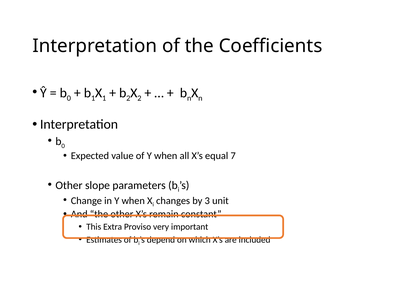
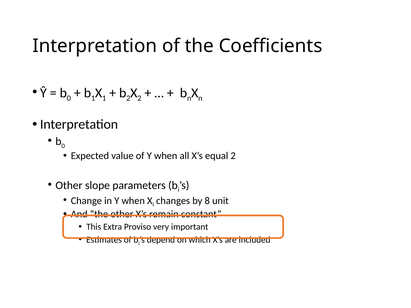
equal 7: 7 -> 2 (233, 156)
3: 3 -> 8 (207, 201)
